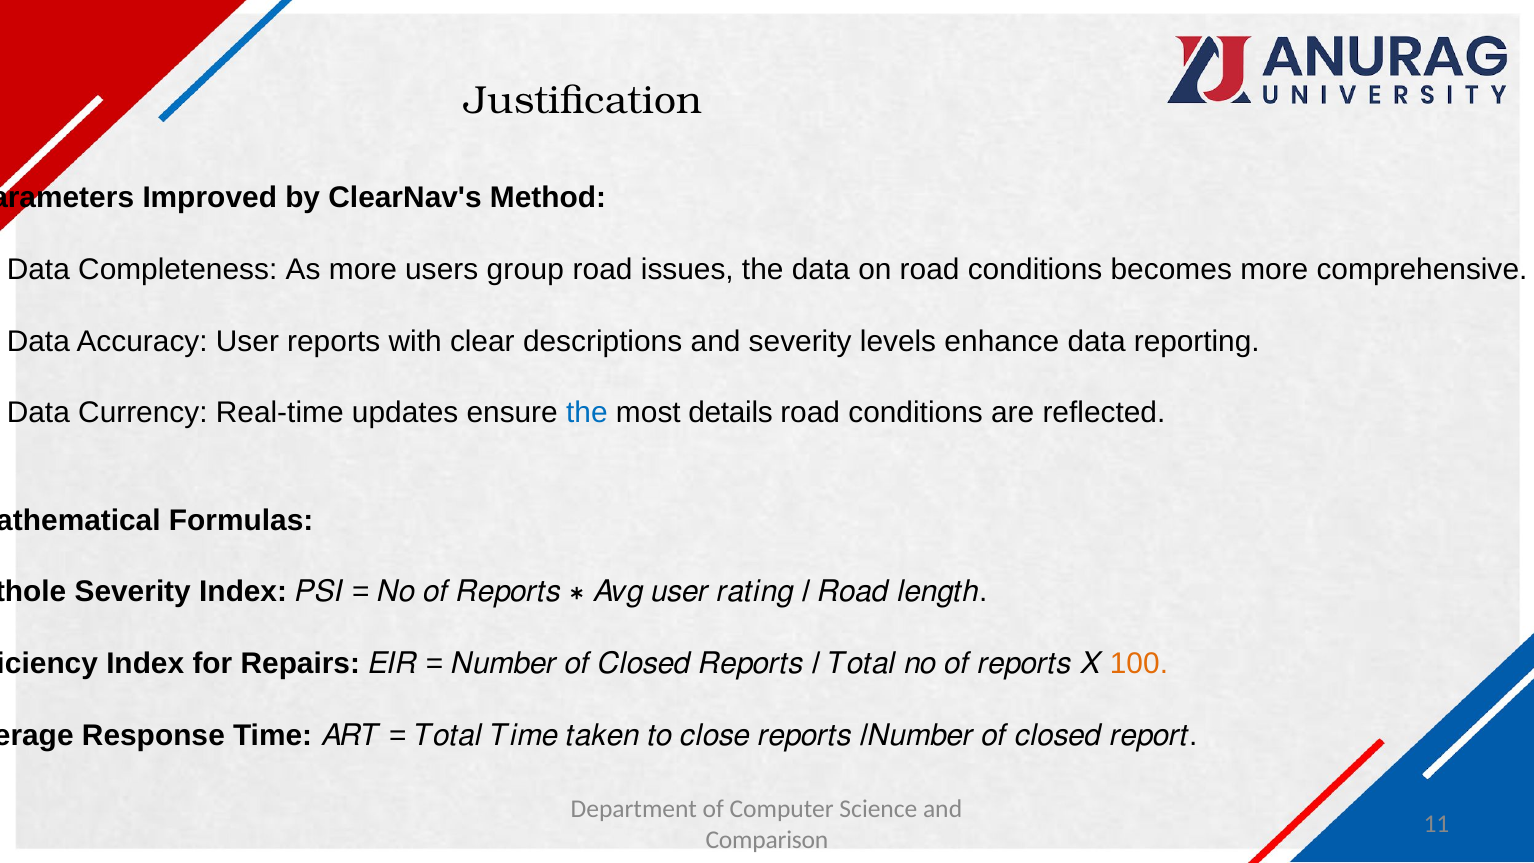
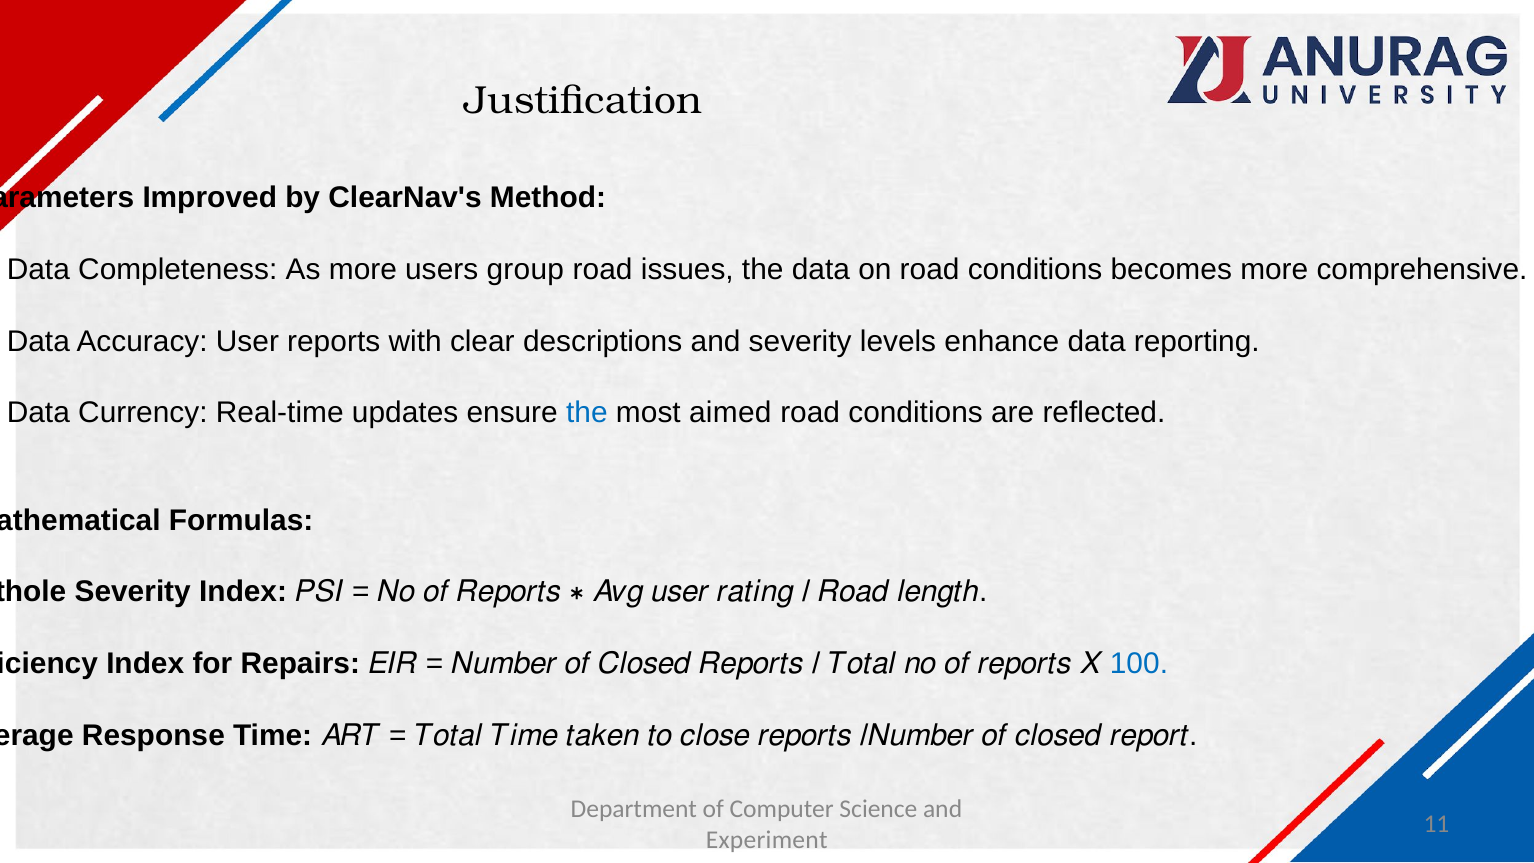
details: details -> aimed (730, 413)
100 colour: orange -> blue (1139, 664)
Comparison: Comparison -> Experiment (767, 840)
